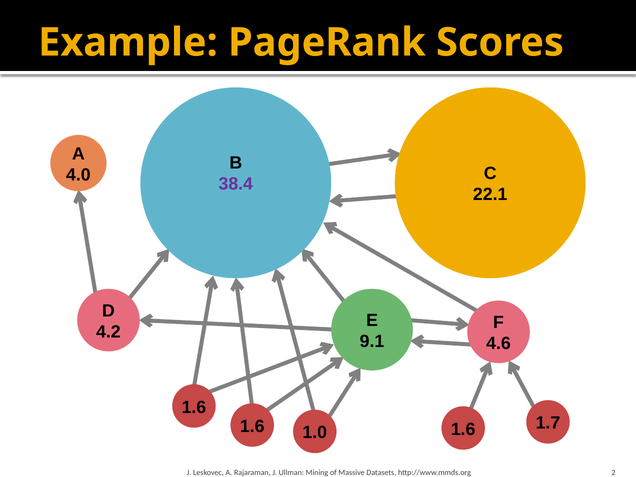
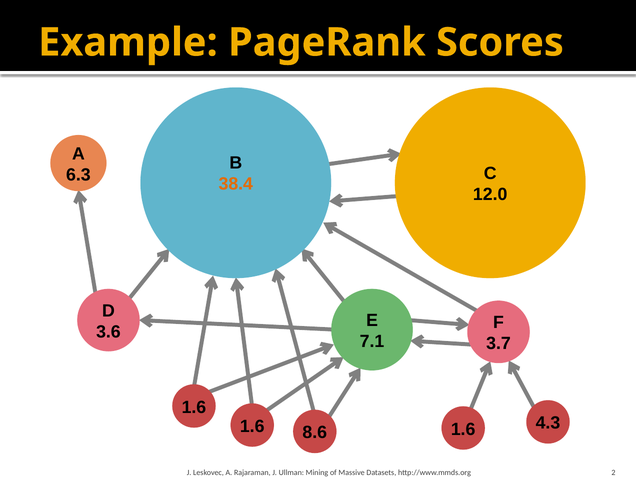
4.0: 4.0 -> 6.3 (78, 175)
38.4 colour: purple -> orange (236, 184)
22.1: 22.1 -> 12.0 (490, 195)
4.2: 4.2 -> 3.6 (108, 332)
9.1: 9.1 -> 7.1 (372, 341)
4.6: 4.6 -> 3.7 (498, 344)
1.0: 1.0 -> 8.6 (315, 433)
1.7: 1.7 -> 4.3 (548, 423)
